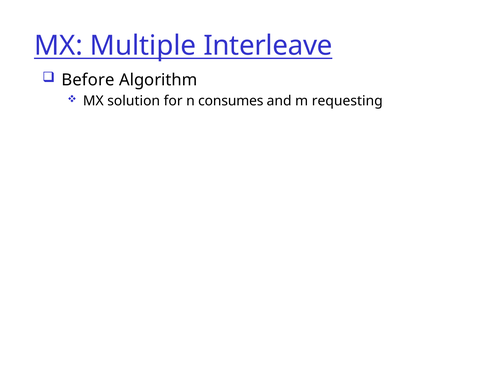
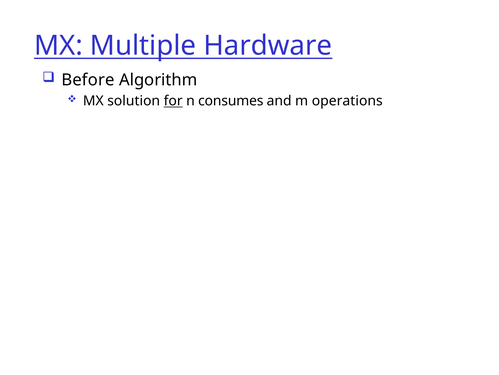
Interleave: Interleave -> Hardware (268, 46)
for underline: none -> present (173, 101)
requesting: requesting -> operations (347, 101)
